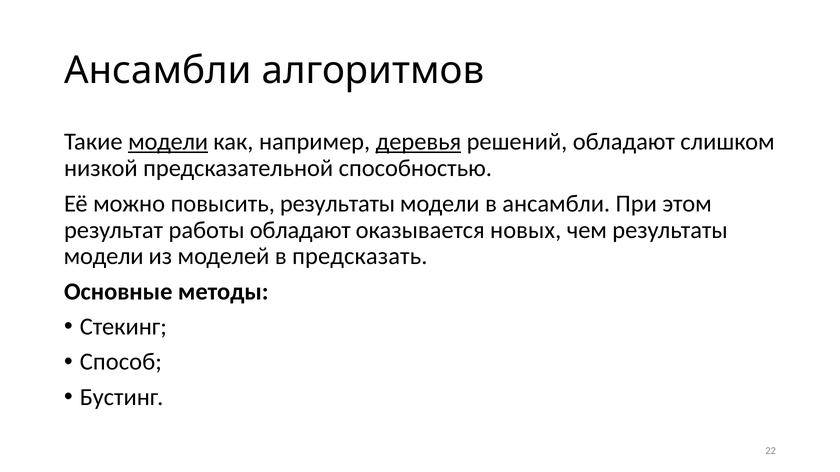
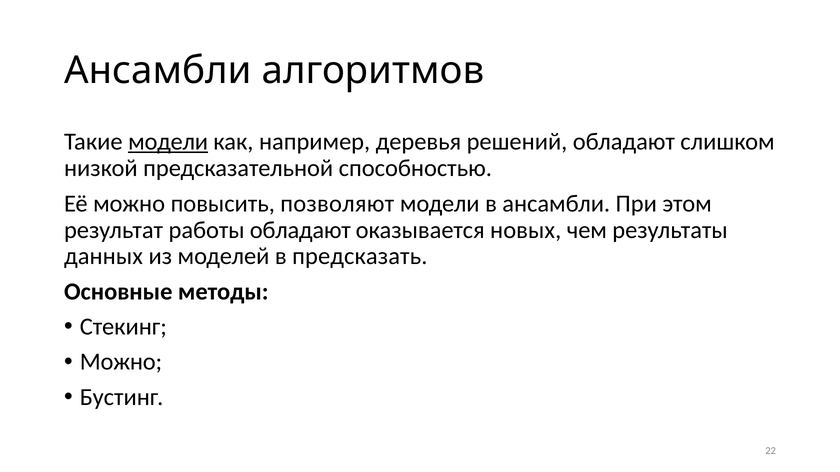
деревья underline: present -> none (418, 142)
повысить результаты: результаты -> позволяют (337, 204)
модели: модели -> данных (103, 257)
Способ: Способ -> Можно (121, 362)
